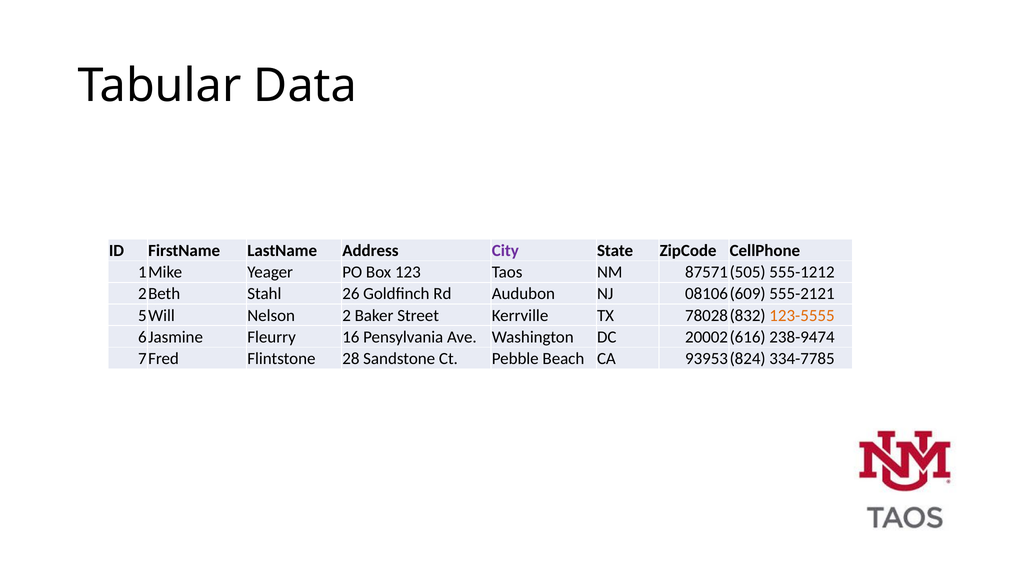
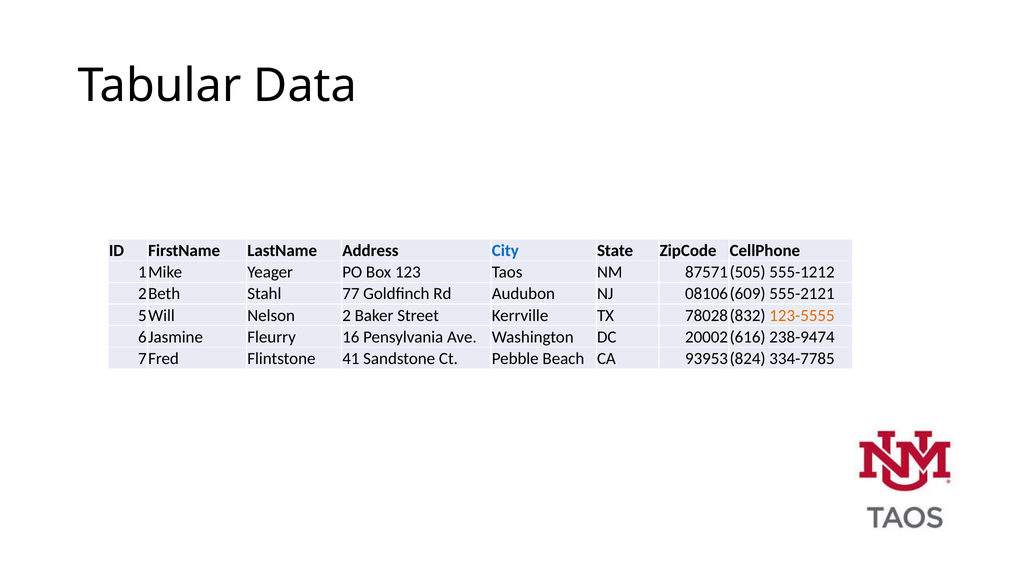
City colour: purple -> blue (505, 250)
26: 26 -> 77 (351, 294)
28: 28 -> 41 (351, 358)
